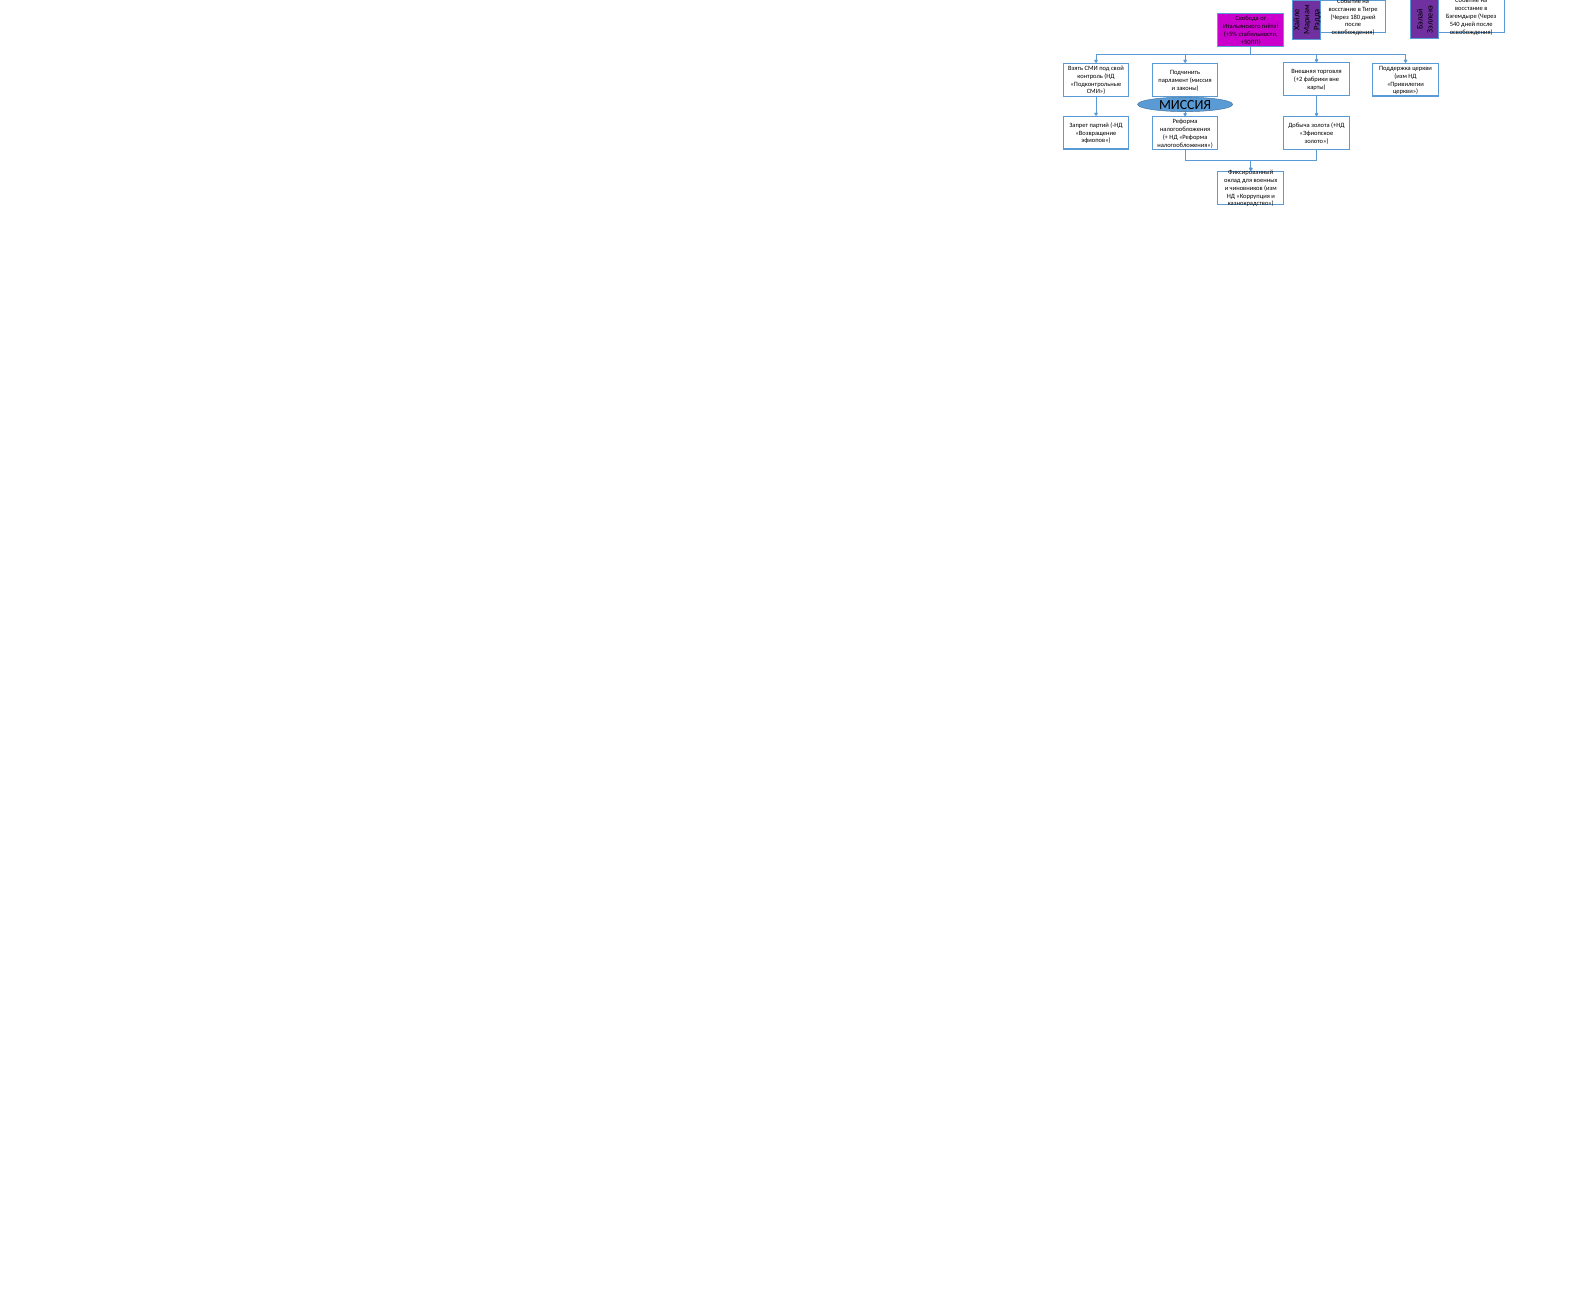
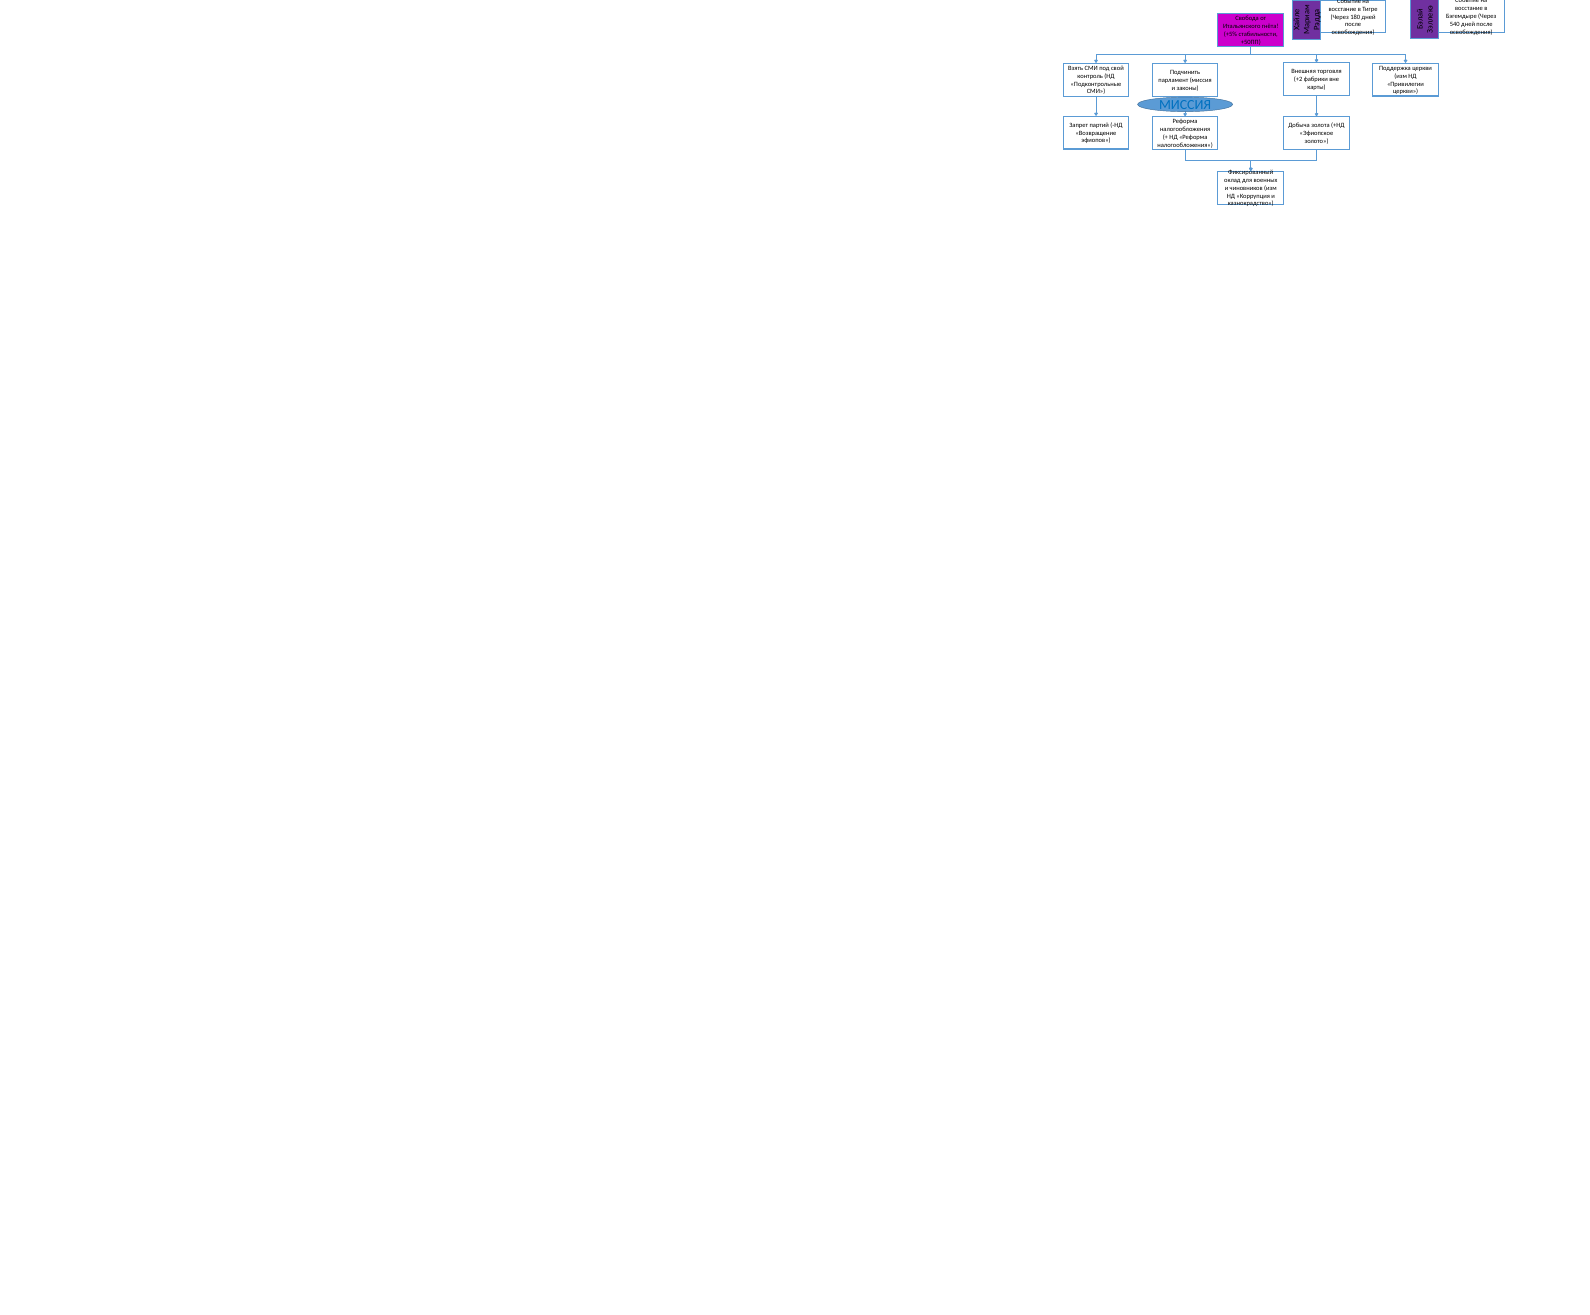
МИССИЯ colour: black -> blue (1185, 105)
